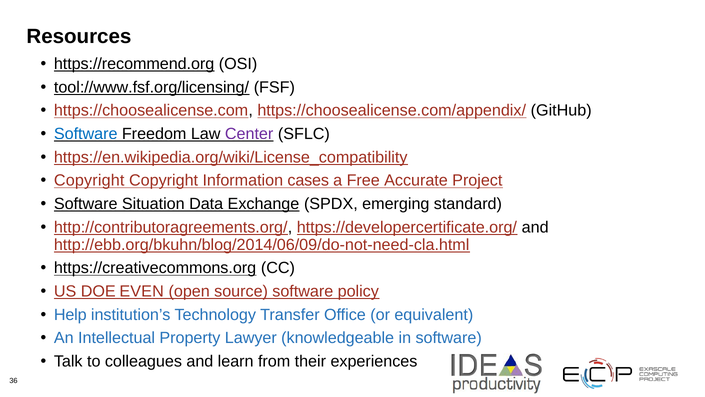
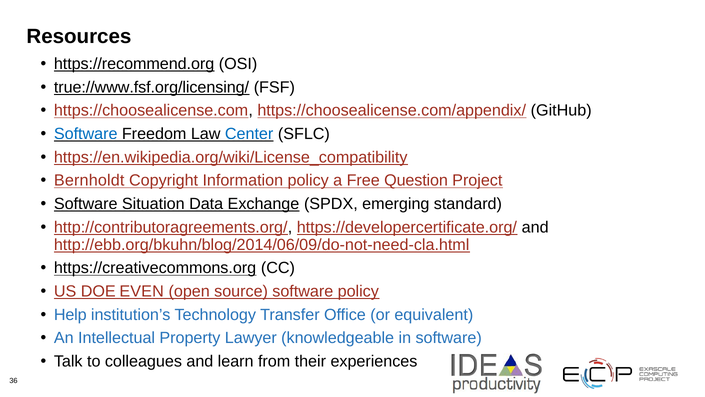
tool://www.fsf.org/licensing/: tool://www.fsf.org/licensing/ -> true://www.fsf.org/licensing/ (152, 87)
Center colour: purple -> blue (249, 134)
Copyright: Copyright -> Bernholdt (89, 180)
Information cases: cases -> policy (308, 180)
Accurate: Accurate -> Question (416, 180)
